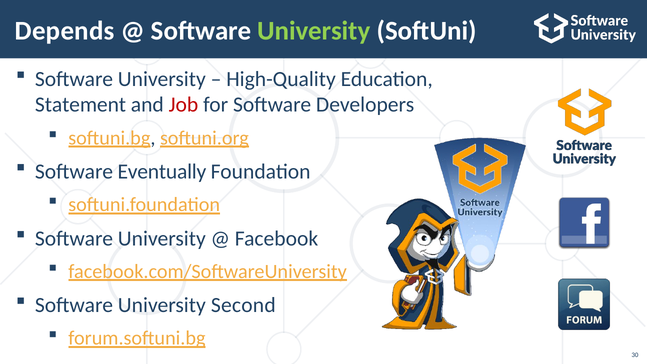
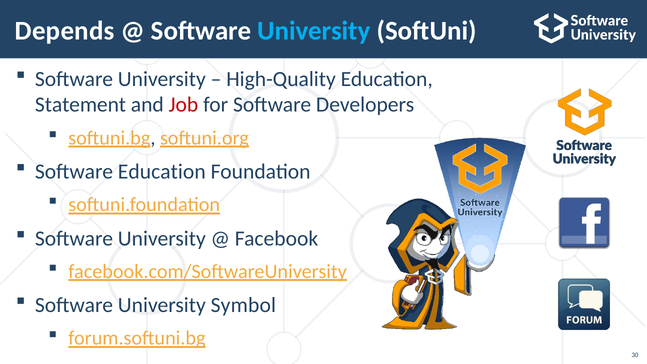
University colour: light green -> light blue (314, 31)
Software Eventually: Eventually -> Education (162, 172)
Second: Second -> Symbol (243, 305)
